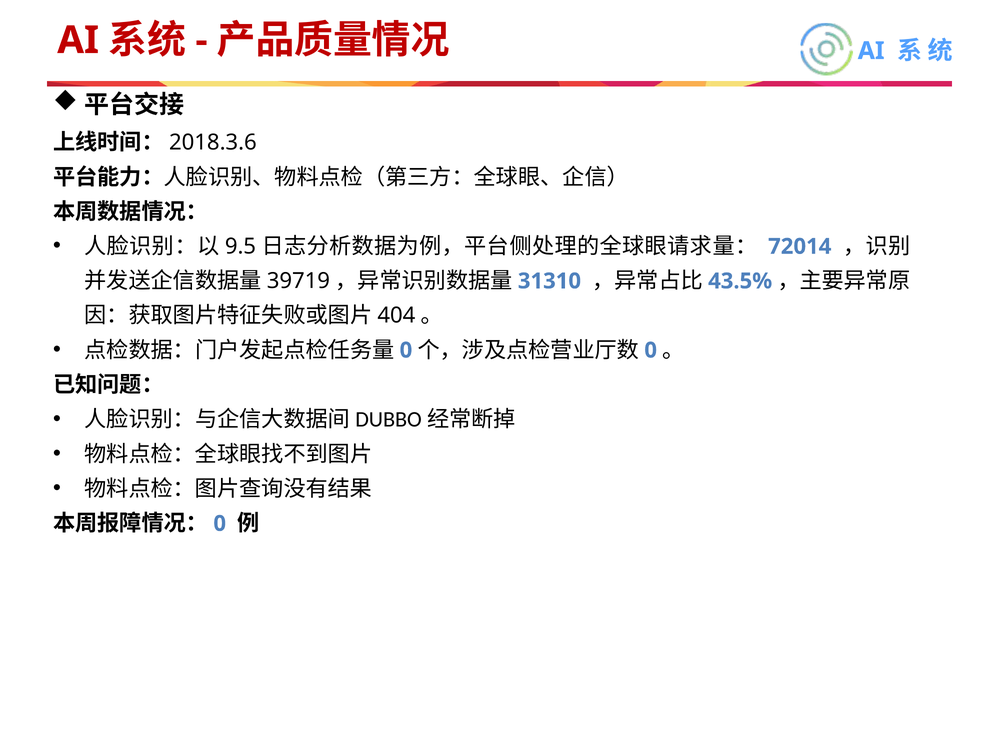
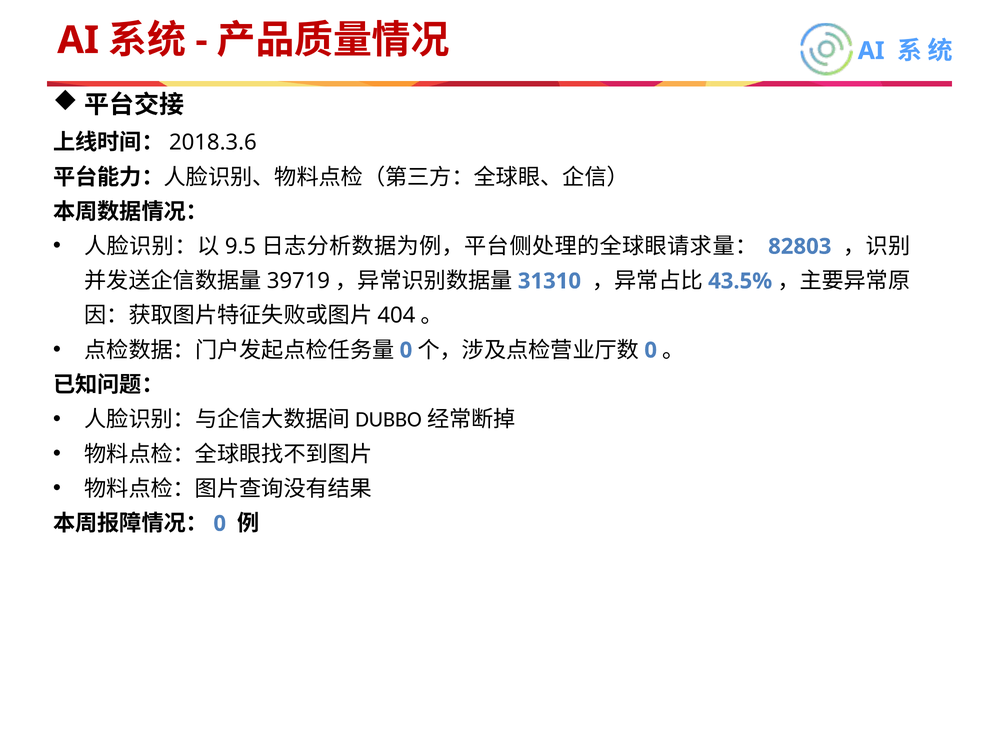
72014: 72014 -> 82803 (800, 247)
